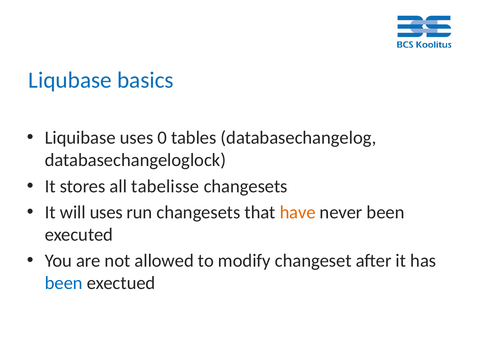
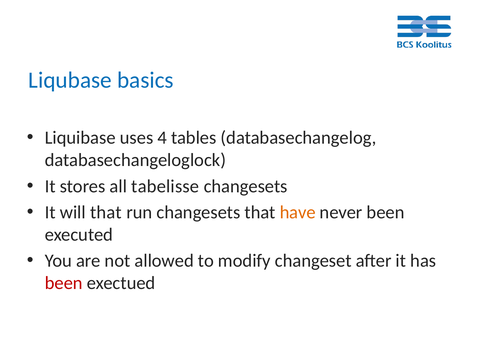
0: 0 -> 4 (162, 138)
will uses: uses -> that (106, 212)
been colour: blue -> red (64, 283)
